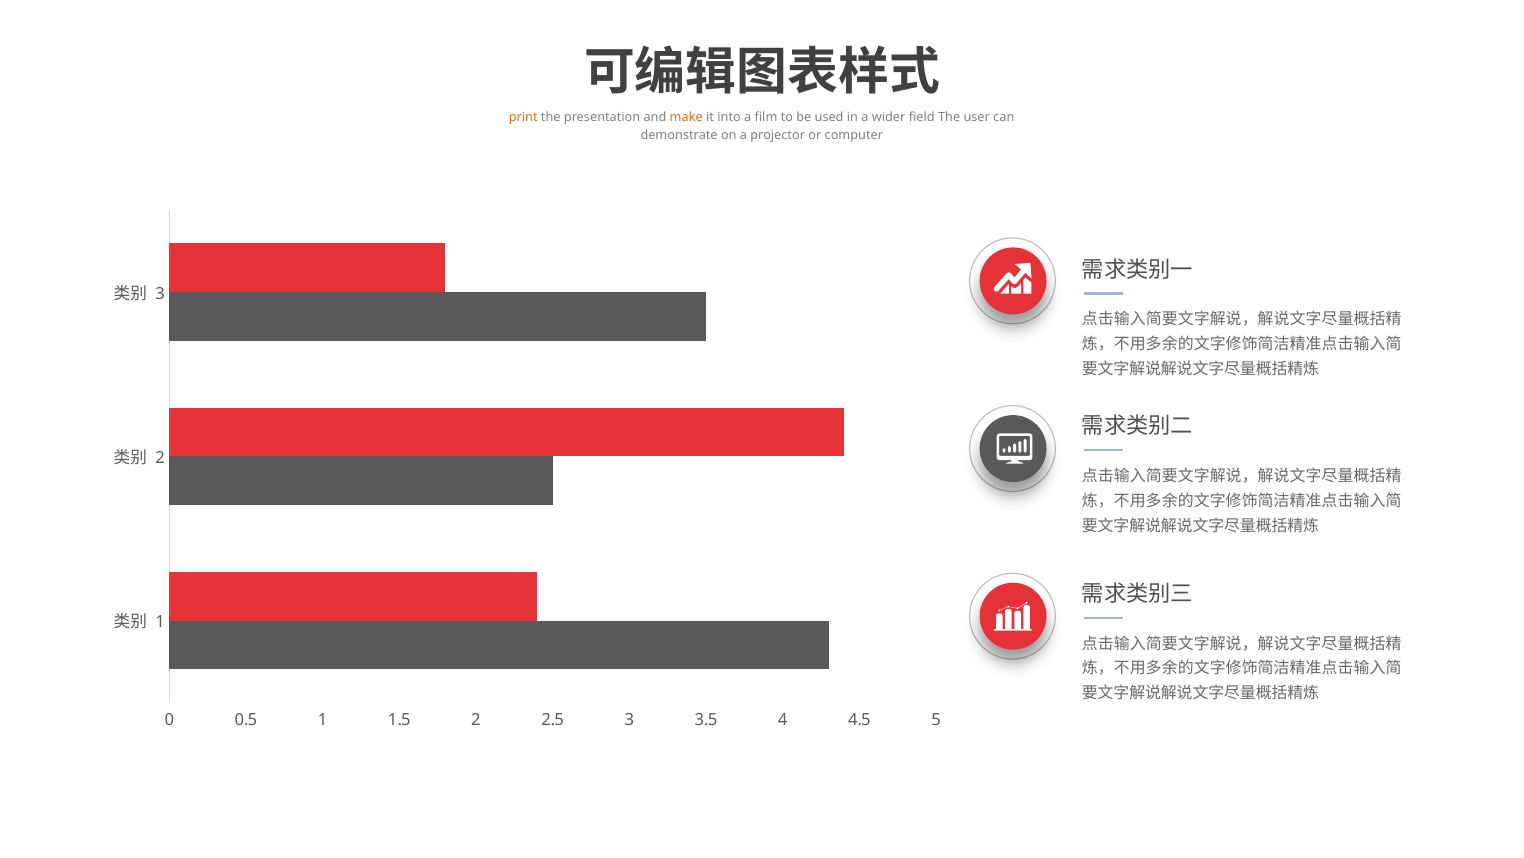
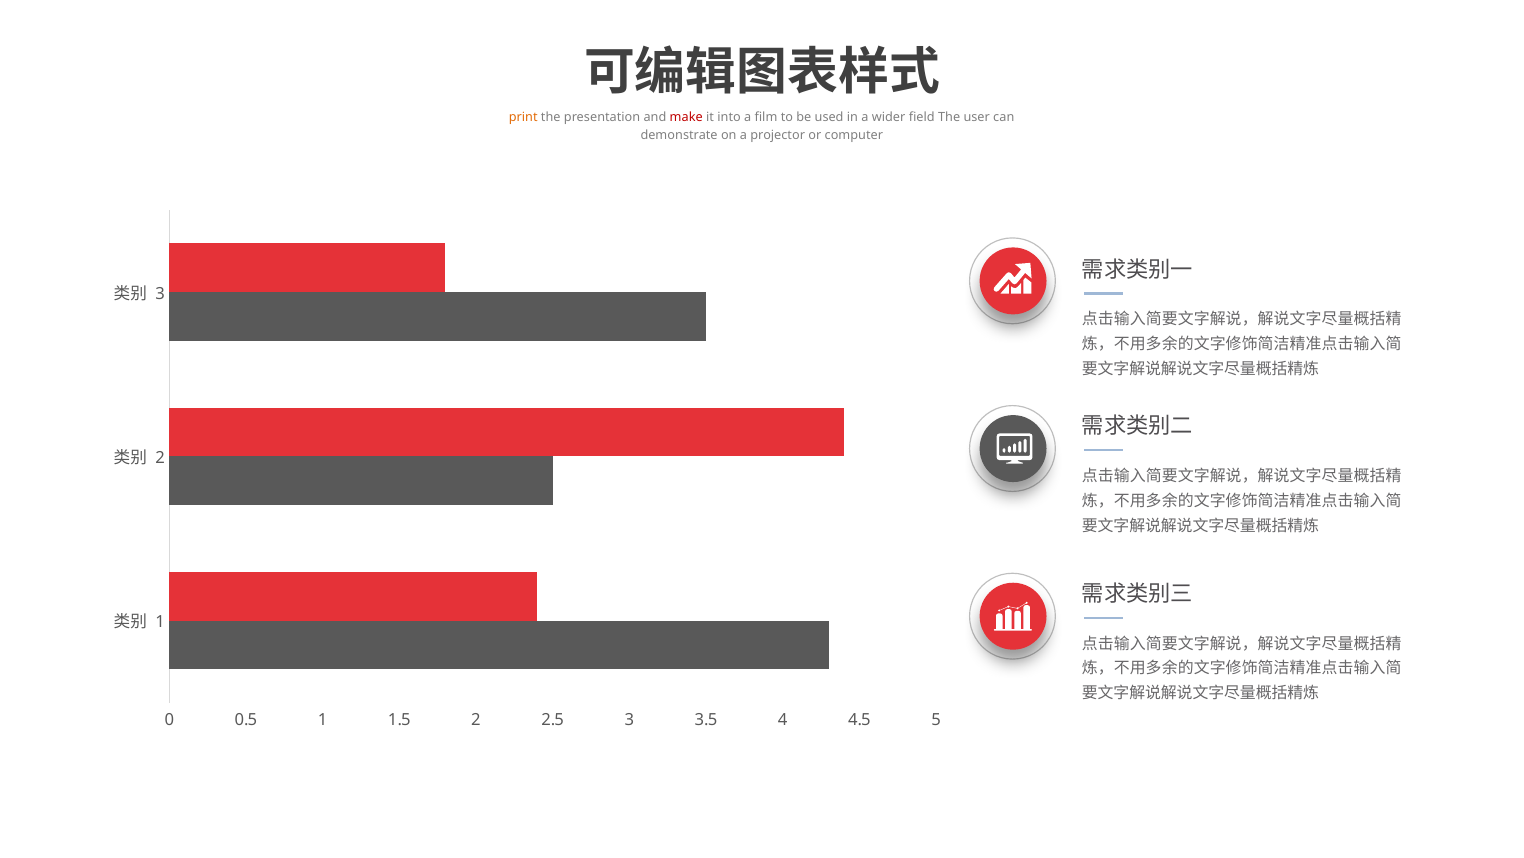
make colour: orange -> red (686, 117)
